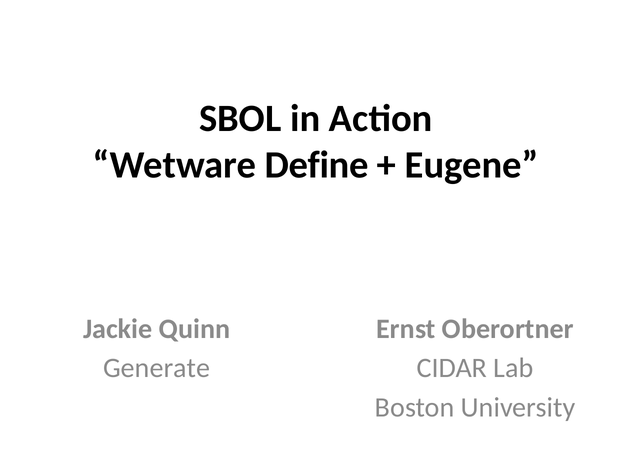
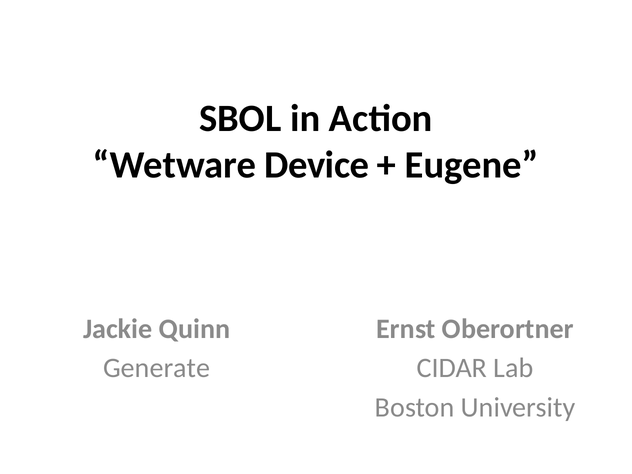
Define: Define -> Device (317, 165)
